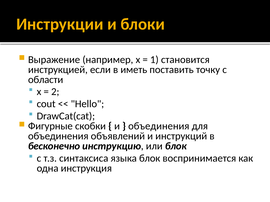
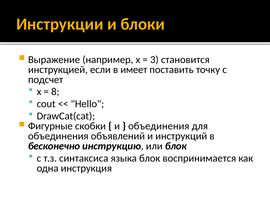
1: 1 -> 3 (154, 60)
иметь: иметь -> имеет (134, 70)
области: области -> подсчет (46, 80)
2: 2 -> 8 (55, 92)
